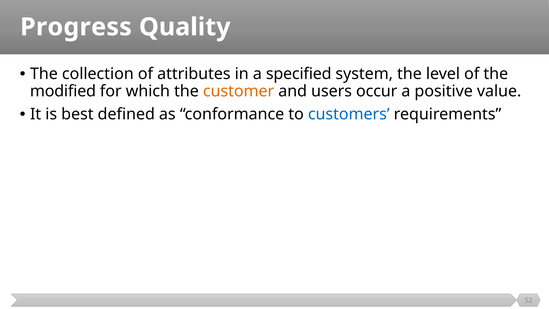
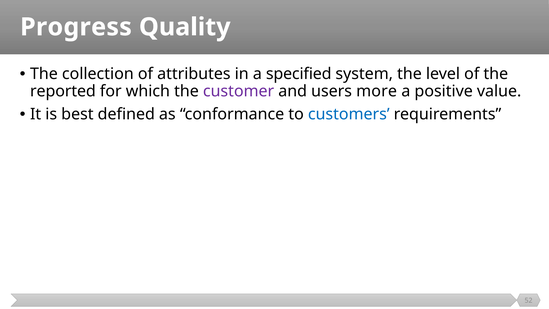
modified: modified -> reported (63, 91)
customer colour: orange -> purple (239, 91)
occur: occur -> more (377, 91)
